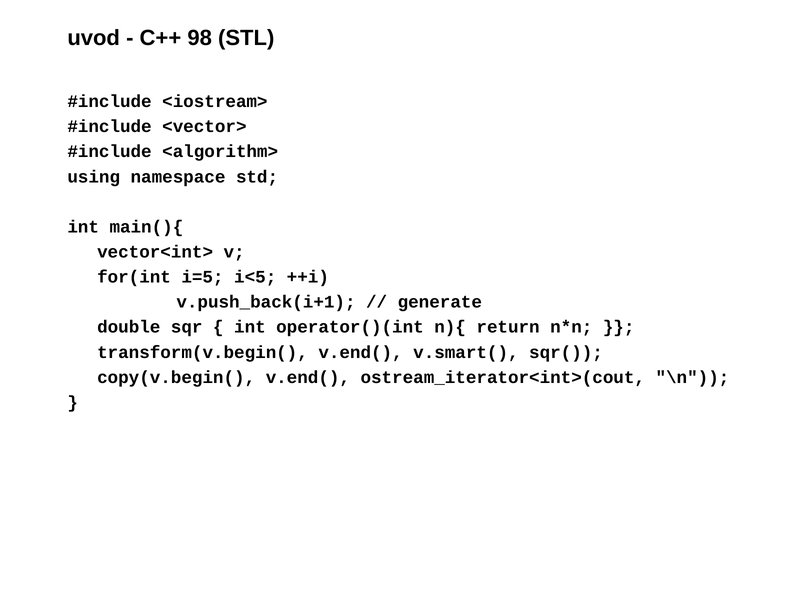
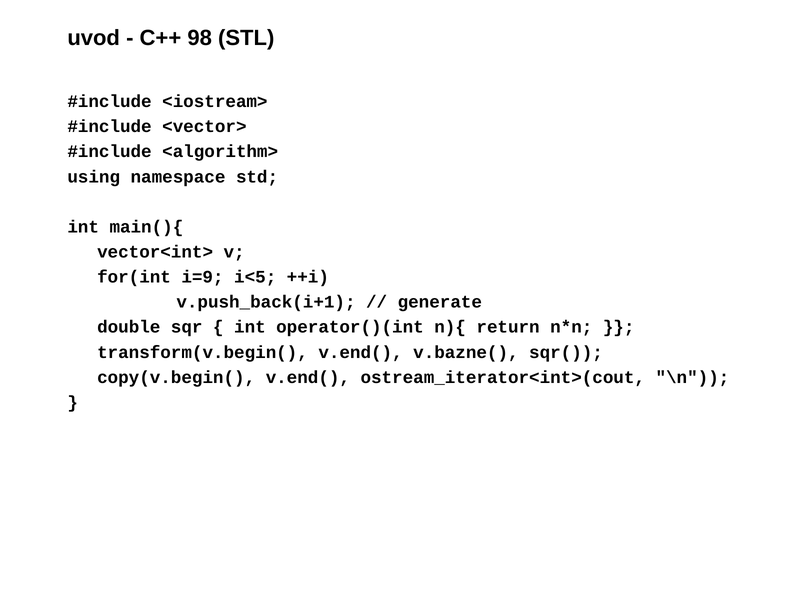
i=5: i=5 -> i=9 (202, 277)
v.smart(: v.smart( -> v.bazne( (466, 353)
